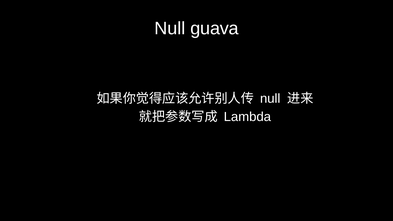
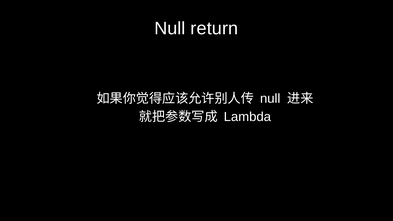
guava: guava -> return (214, 29)
